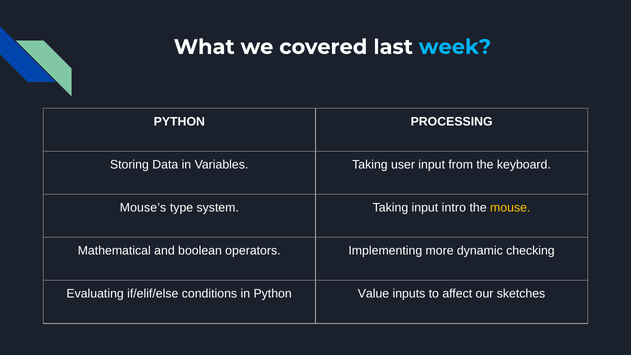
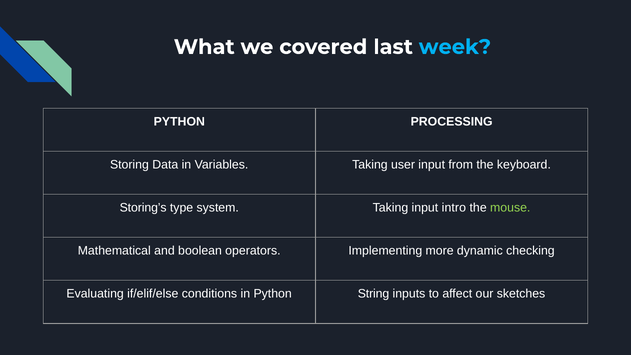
Mouse’s: Mouse’s -> Storing’s (143, 208)
mouse colour: yellow -> light green (510, 208)
Value: Value -> String (374, 294)
